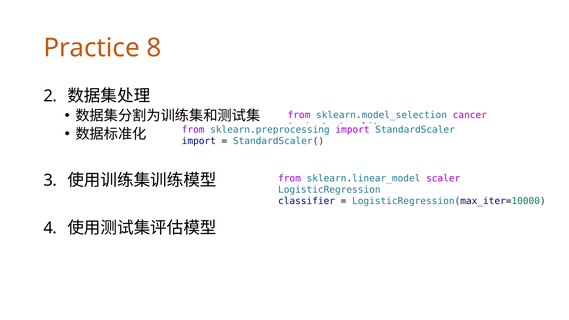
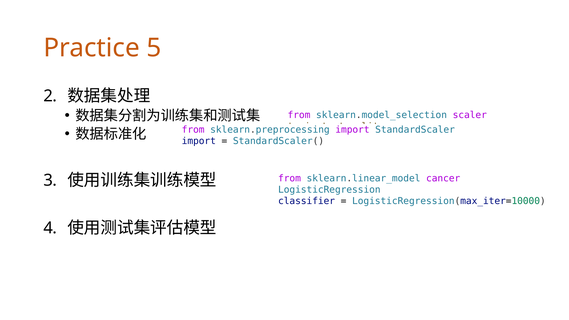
8: 8 -> 5 (154, 48)
cancer: cancer -> scaler (470, 115)
scaler: scaler -> cancer (443, 178)
